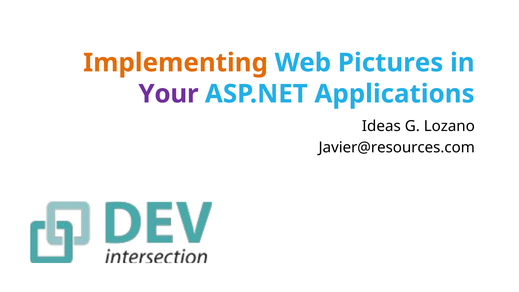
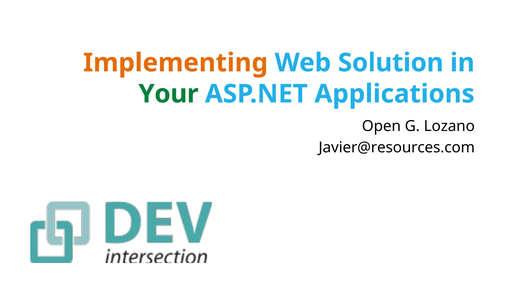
Pictures: Pictures -> Solution (391, 63)
Your colour: purple -> green (168, 94)
Ideas: Ideas -> Open (381, 126)
